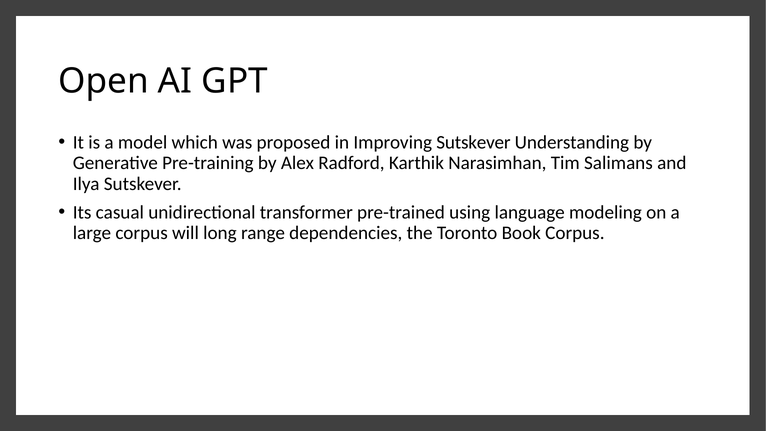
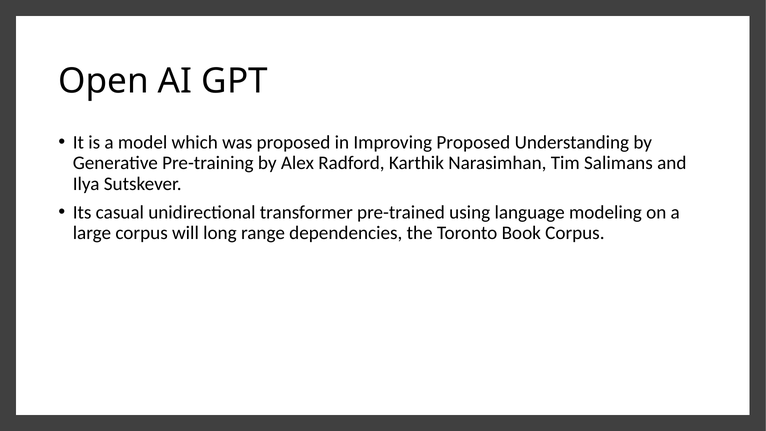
Improving Sutskever: Sutskever -> Proposed (473, 142)
